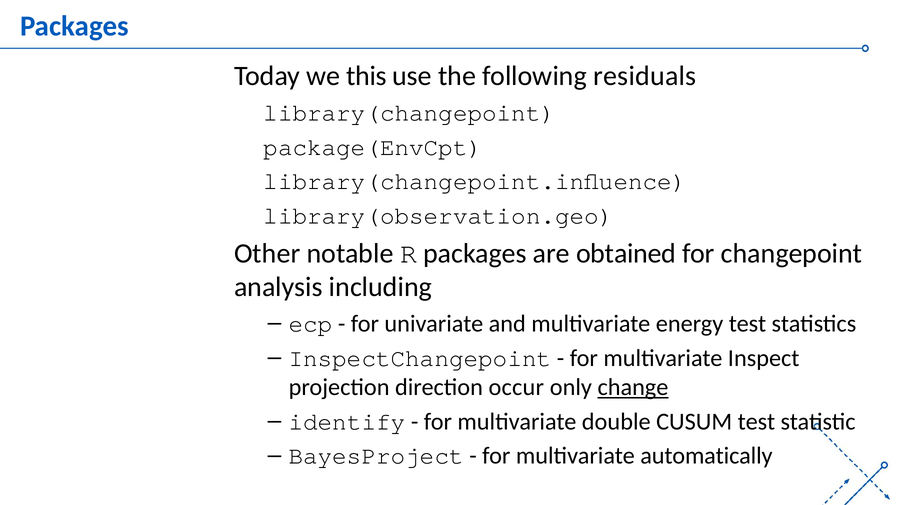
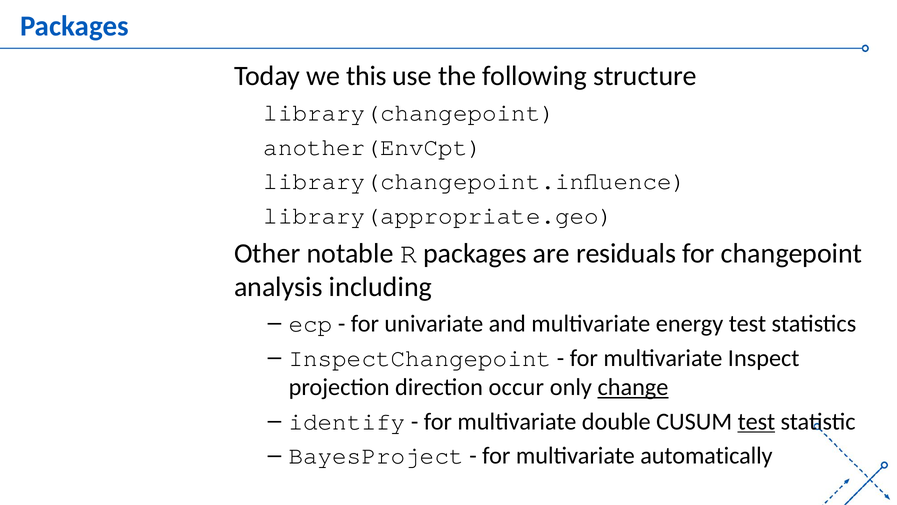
residuals: residuals -> structure (645, 76)
package(EnvCpt: package(EnvCpt -> another(EnvCpt (373, 147)
library(observation.geo: library(observation.geo -> library(appropriate.geo (438, 216)
obtained: obtained -> residuals (626, 253)
test underline: none -> present (756, 421)
